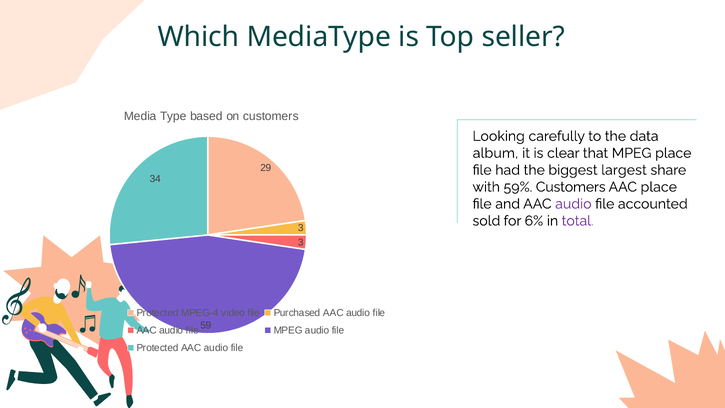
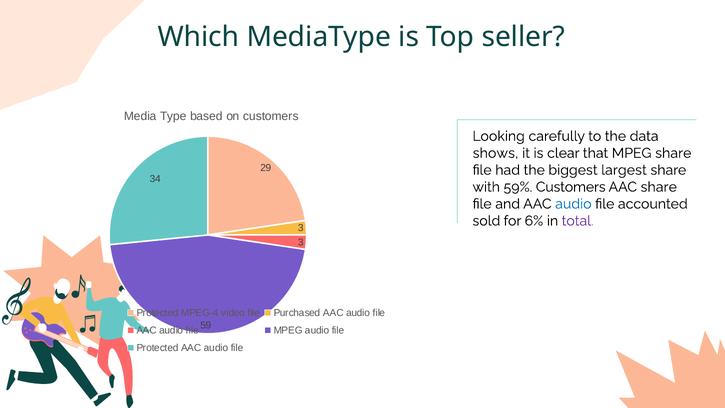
album: album -> shows (495, 153)
MPEG place: place -> share (673, 153)
AAC place: place -> share (659, 187)
audio colour: purple -> blue (573, 204)
